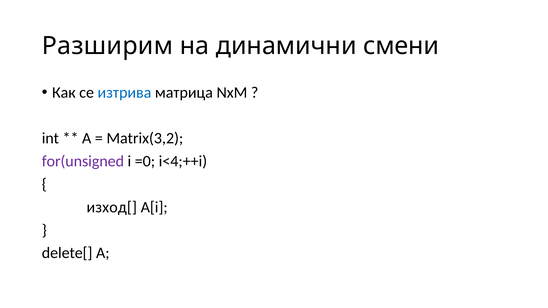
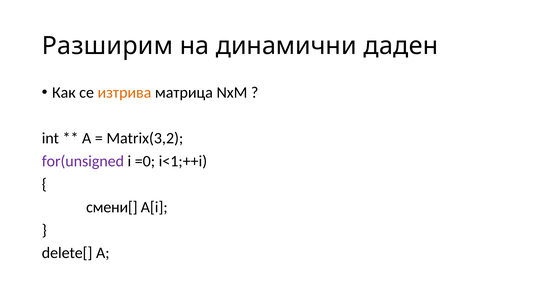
смени: смени -> даден (401, 46)
изтрива colour: blue -> orange (124, 93)
i<4;++i: i<4;++i -> i<1;++i (183, 161)
изход[: изход[ -> смени[ (112, 207)
